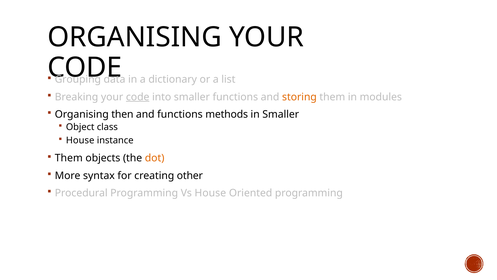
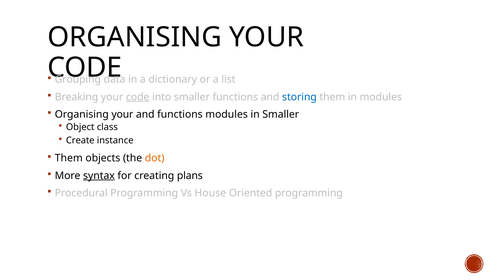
storing colour: orange -> blue (299, 97)
then: then -> your (122, 114)
functions methods: methods -> modules (227, 114)
House: House -> Create (80, 140)
syntax underline: none -> present (99, 175)
other: other -> plans (190, 175)
